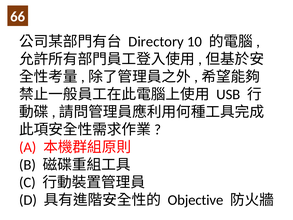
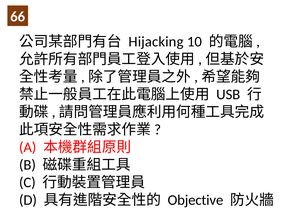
Directory: Directory -> Hijacking (156, 42)
